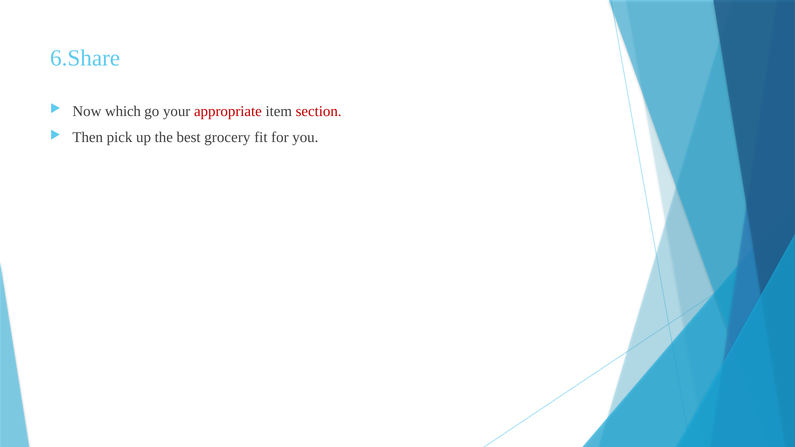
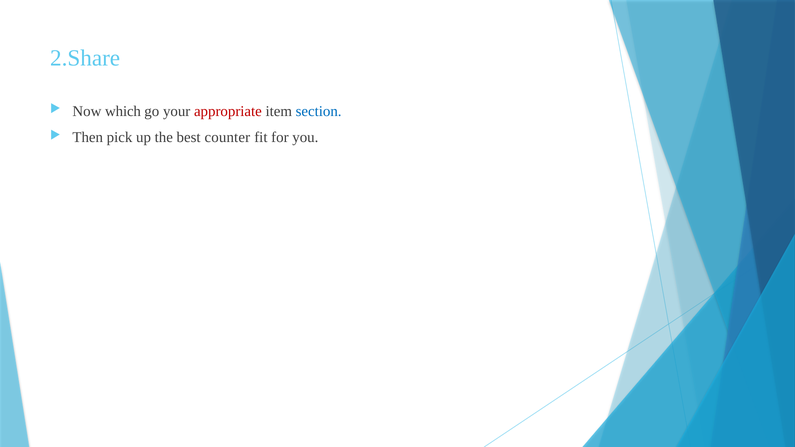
6.Share: 6.Share -> 2.Share (85, 58)
section colour: red -> blue (319, 111)
grocery: grocery -> counter (227, 137)
